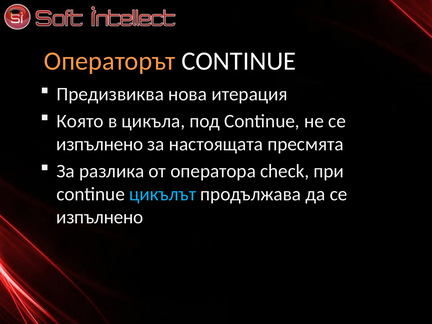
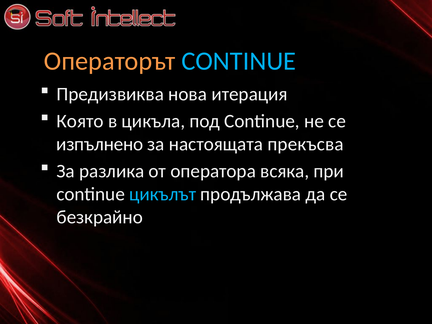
CONTINUE colour: white -> light blue (239, 61)
пресмята: пресмята -> прекъсва (306, 144)
check: check -> всяка (285, 171)
изпълнено: изпълнено -> безкрайно (100, 217)
